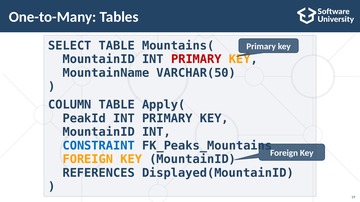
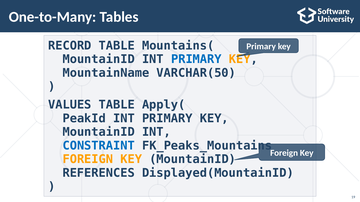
SELECT: SELECT -> RECORD (70, 46)
PRIMARY colour: red -> blue (196, 59)
COLUMN: COLUMN -> VALUES (70, 105)
